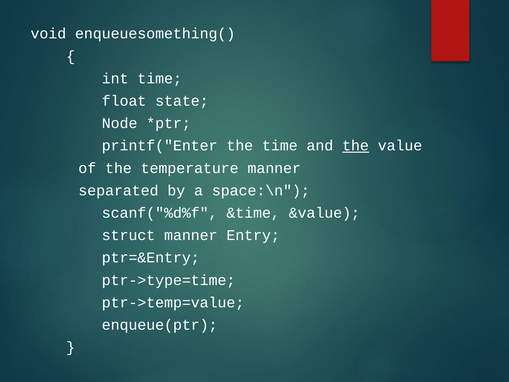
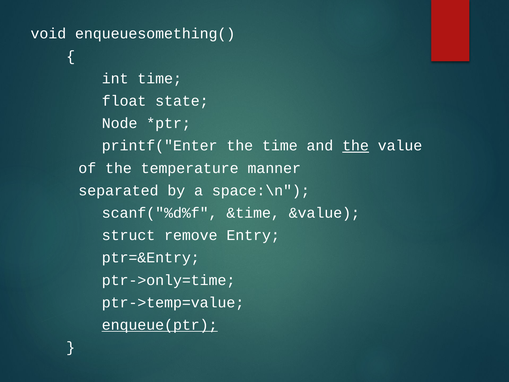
struct manner: manner -> remove (191, 235)
ptr->type=time: ptr->type=time -> ptr->only=time (169, 280)
enqueue(ptr underline: none -> present (160, 325)
